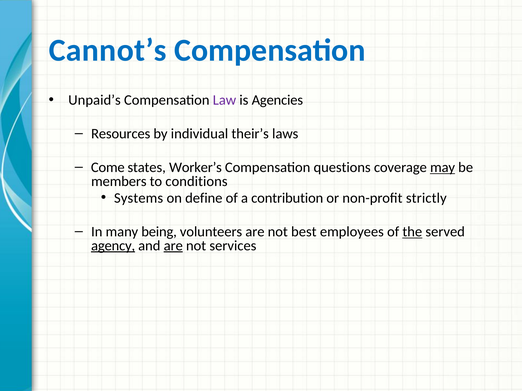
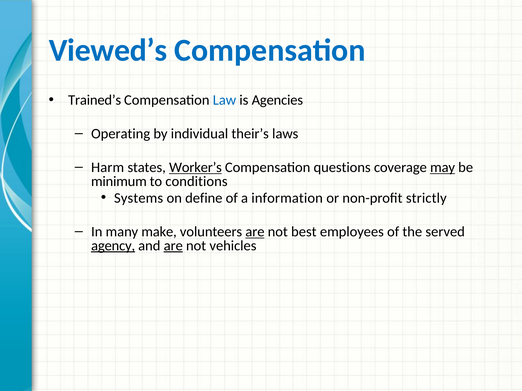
Cannot’s: Cannot’s -> Viewed’s (108, 50)
Unpaid’s: Unpaid’s -> Trained’s (95, 100)
Law colour: purple -> blue (224, 100)
Resources: Resources -> Operating (121, 134)
Come: Come -> Harm (108, 168)
Worker’s underline: none -> present (195, 168)
members: members -> minimum (119, 182)
contribution: contribution -> information (287, 198)
being: being -> make (159, 232)
are underline: none -> present (255, 232)
the underline: present -> none (412, 232)
services: services -> vehicles (233, 246)
